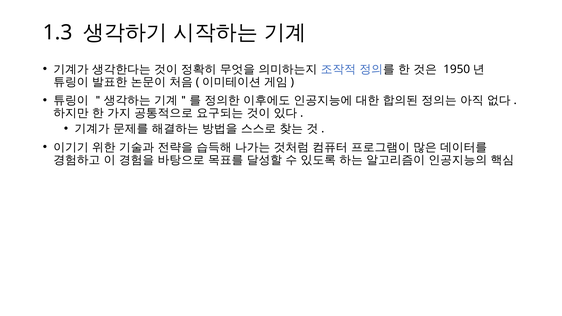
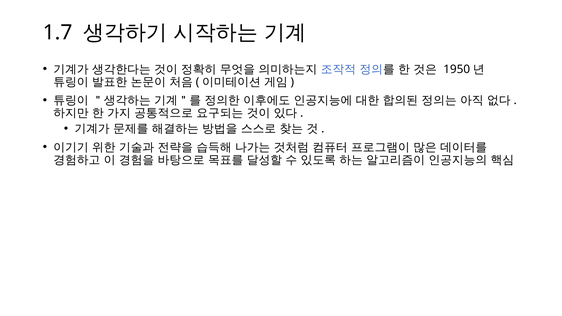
1.3: 1.3 -> 1.7 (58, 32)
